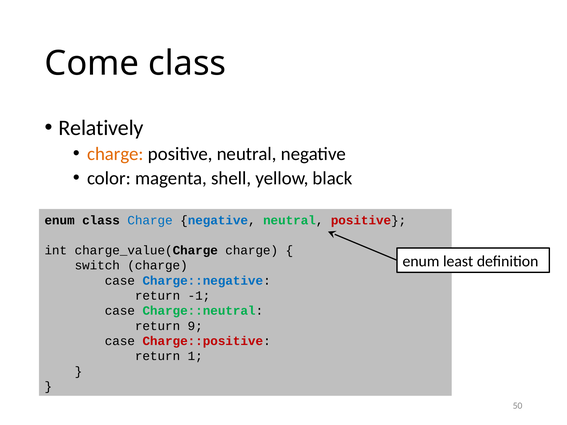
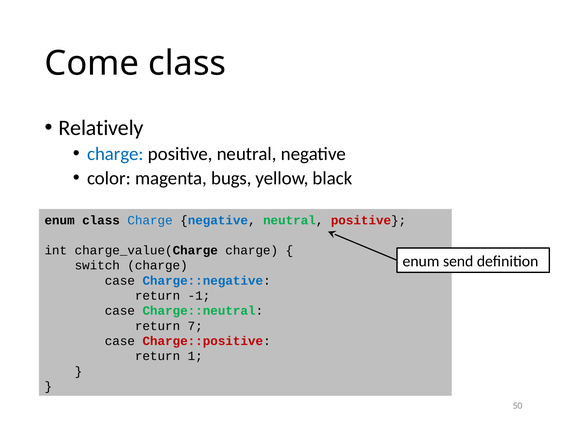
charge colour: orange -> blue (115, 154)
shell: shell -> bugs (231, 178)
least: least -> send (458, 261)
9: 9 -> 7 (195, 326)
